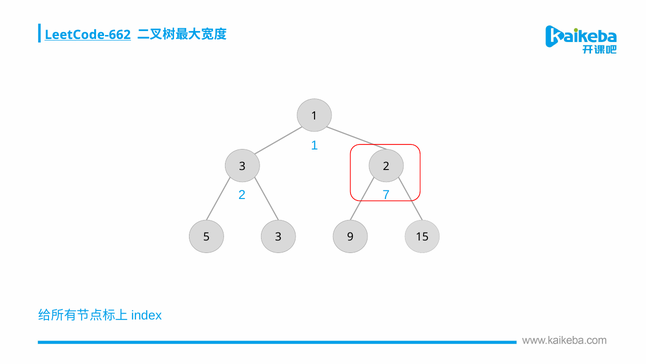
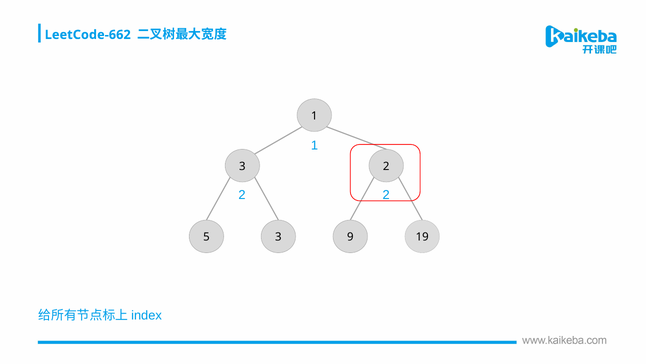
LeetCode-662 underline: present -> none (88, 35)
2 7: 7 -> 2 (386, 194)
15: 15 -> 19 (422, 237)
